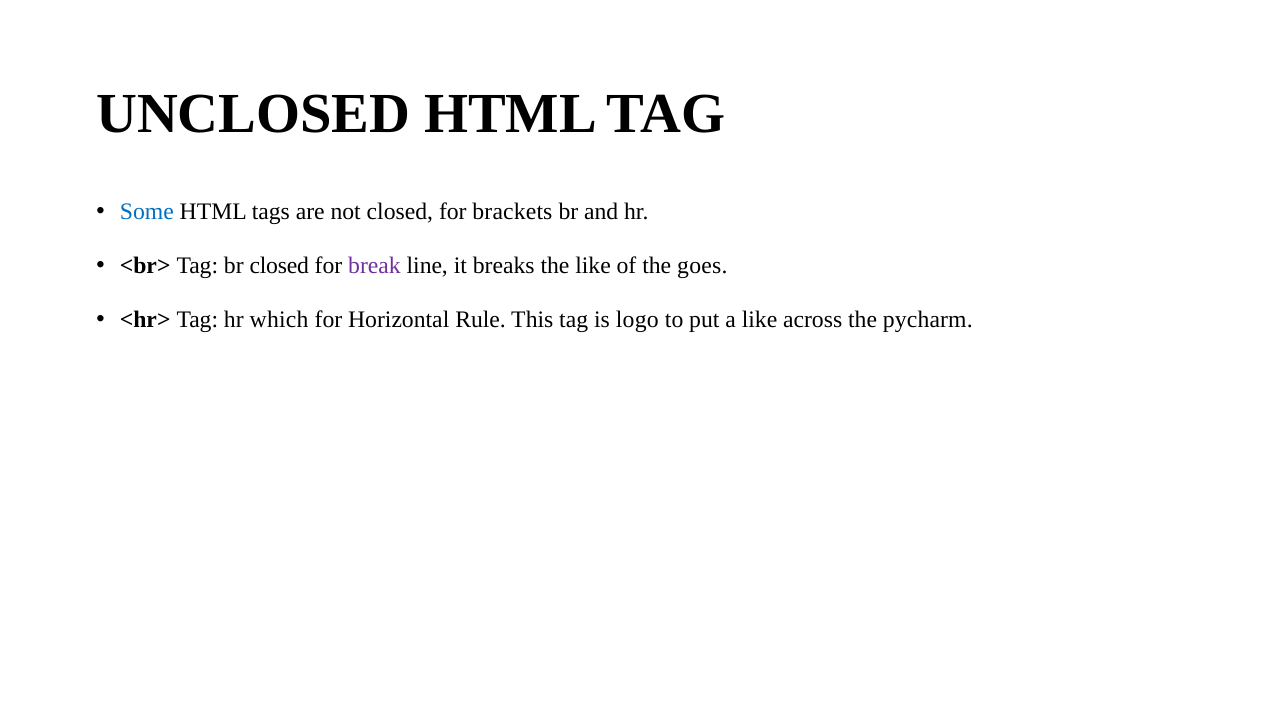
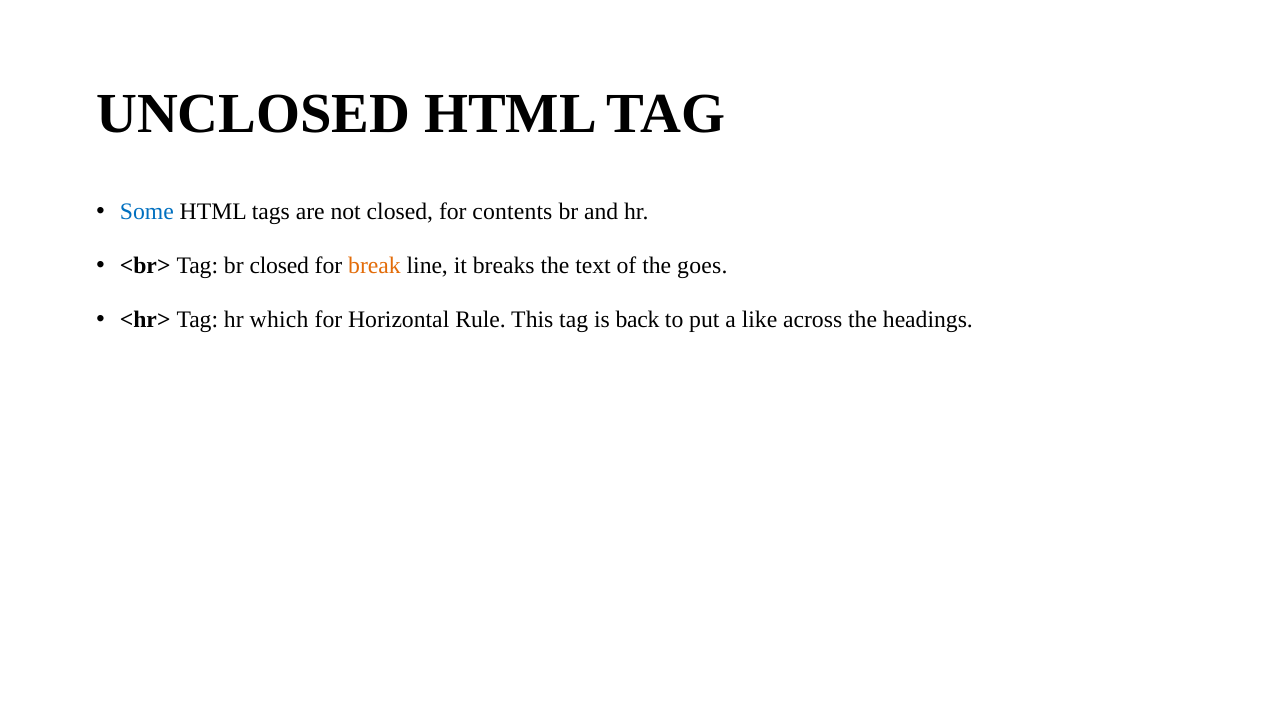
brackets: brackets -> contents (512, 212)
break colour: purple -> orange (374, 266)
the like: like -> text (593, 266)
logo: logo -> back (638, 320)
pycharm: pycharm -> headings (928, 320)
